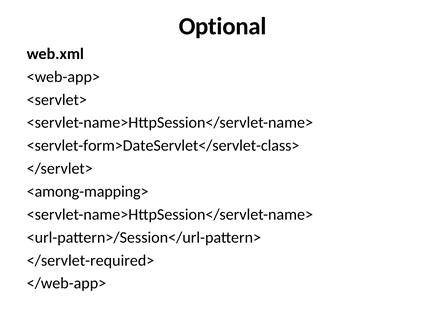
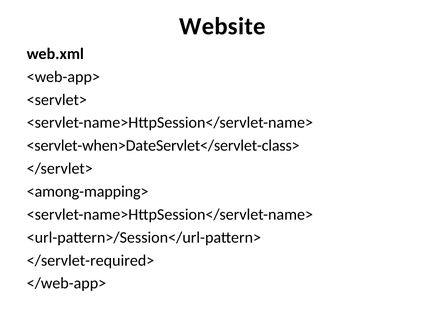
Optional: Optional -> Website (222, 26)
<servlet-form>DateServlet</servlet-class>: <servlet-form>DateServlet</servlet-class> -> <servlet-when>DateServlet</servlet-class> (163, 146)
